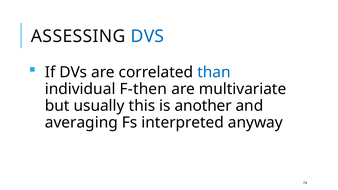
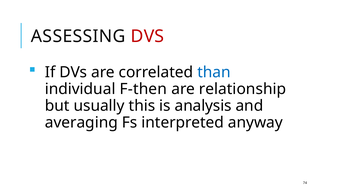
DVS colour: blue -> red (147, 36)
multivariate: multivariate -> relationship (243, 89)
another: another -> analysis (203, 106)
